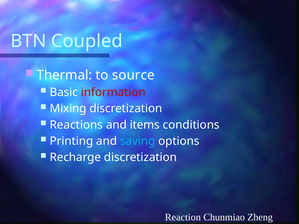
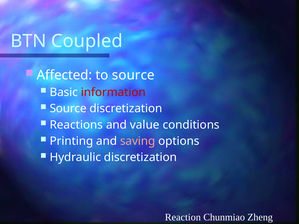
Thermal: Thermal -> Affected (64, 75)
Mixing: Mixing -> Source (68, 109)
items: items -> value (145, 125)
saving colour: light blue -> pink (138, 141)
Recharge: Recharge -> Hydraulic (75, 158)
